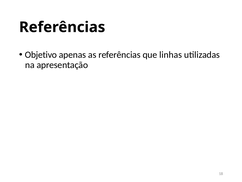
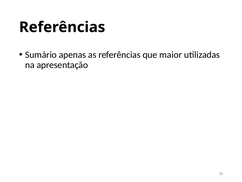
Objetivo: Objetivo -> Sumário (41, 55)
linhas: linhas -> maior (171, 55)
